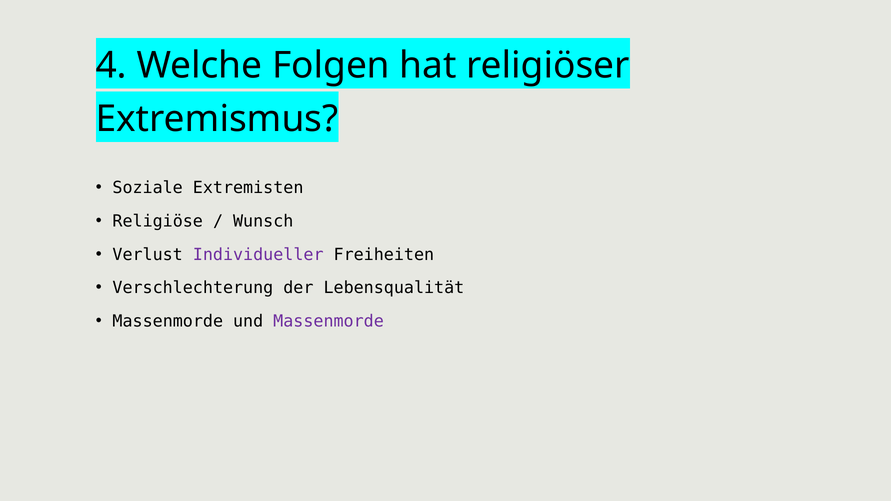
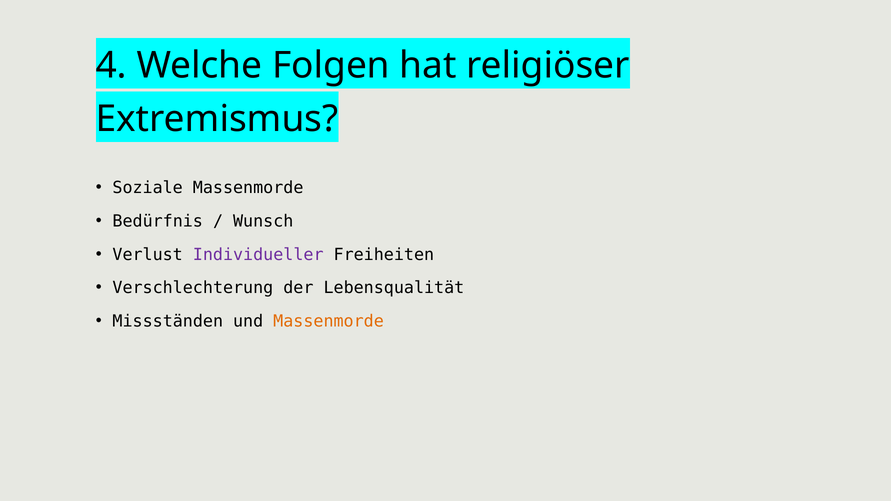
Soziale Extremisten: Extremisten -> Massenmorde (248, 188)
Religiöse: Religiöse -> Bedürfnis (158, 221)
Massenmorde: Massenmorde -> Missständen (168, 321)
Massenmorde colour: purple -> orange (329, 321)
